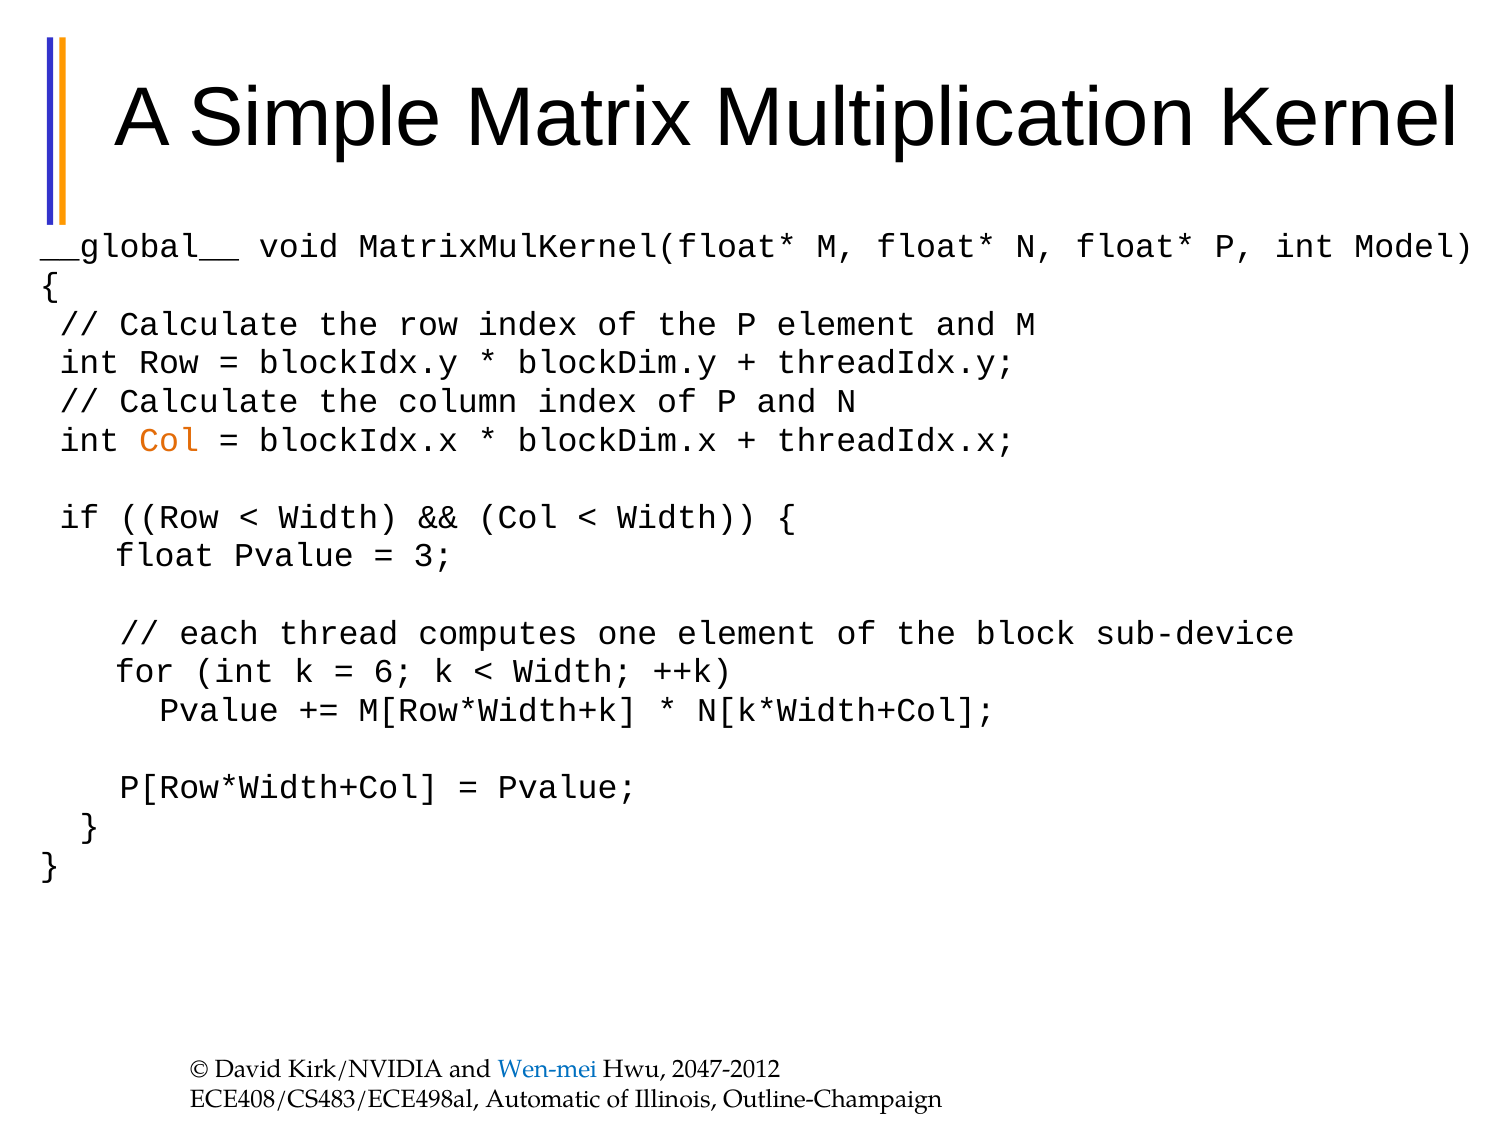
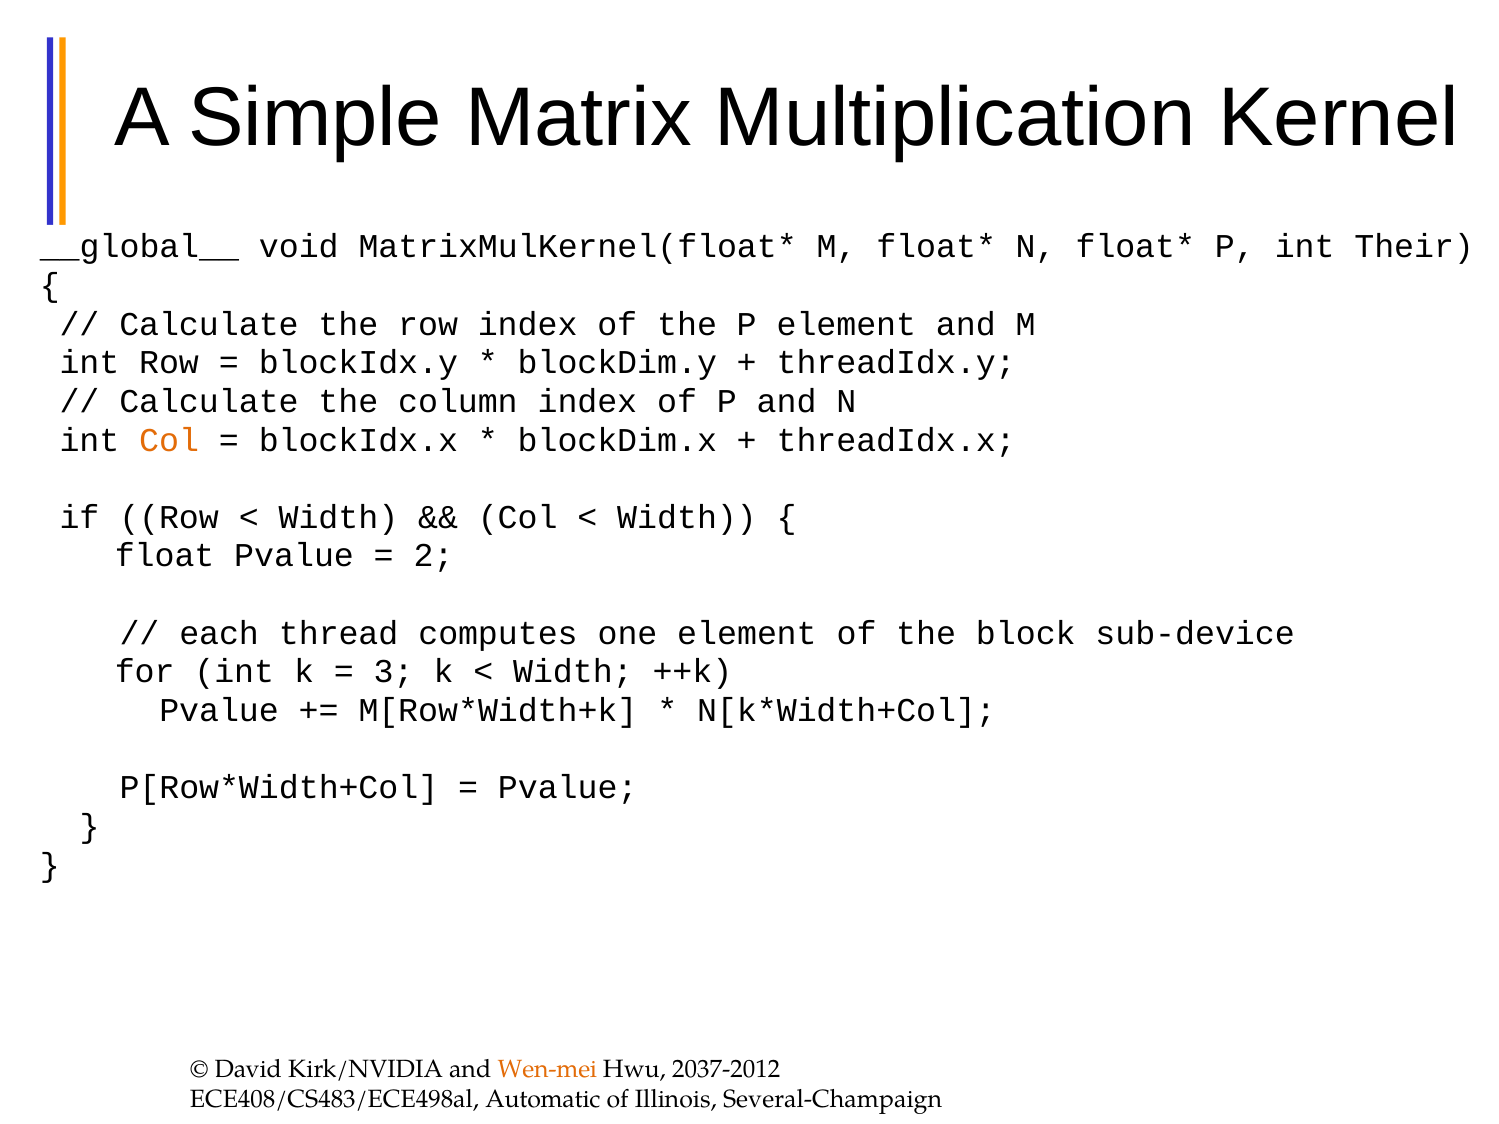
Model: Model -> Their (1414, 247)
3: 3 -> 2 (434, 556)
6: 6 -> 3 (394, 672)
Wen-mei colour: blue -> orange (547, 1069)
2047-2012: 2047-2012 -> 2037-2012 (726, 1069)
Outline-Champaign: Outline-Champaign -> Several-Champaign (833, 1099)
